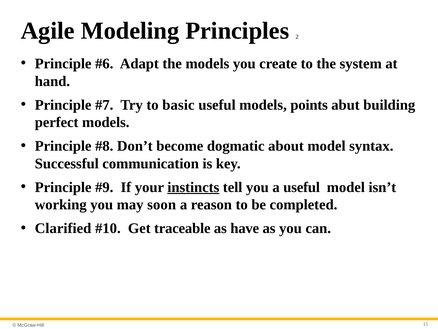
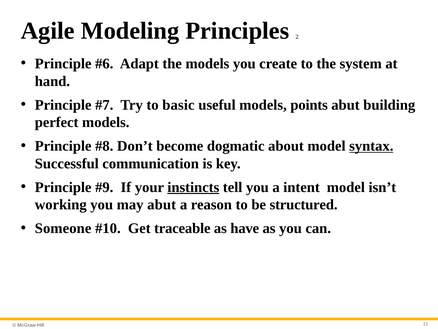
syntax underline: none -> present (371, 146)
a useful: useful -> intent (302, 187)
may soon: soon -> abut (162, 204)
completed: completed -> structured (304, 204)
Clarified: Clarified -> Someone (63, 228)
